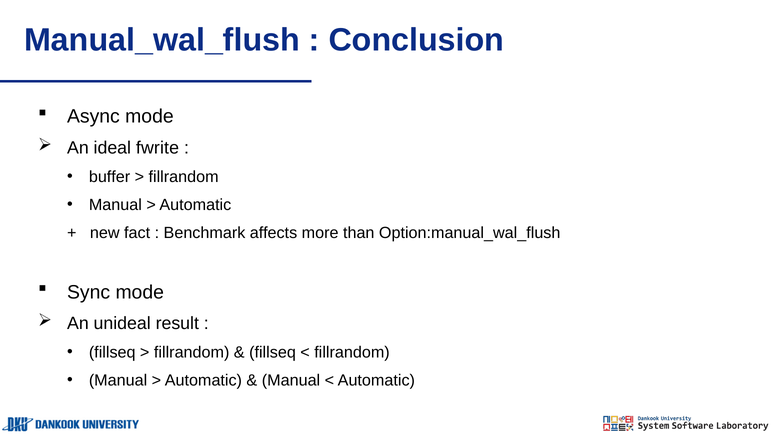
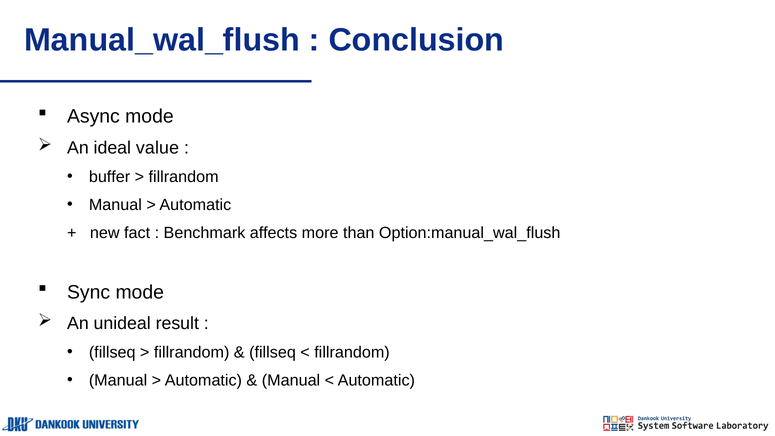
fwrite: fwrite -> value (157, 148)
